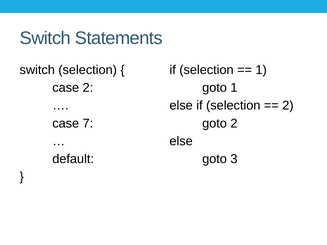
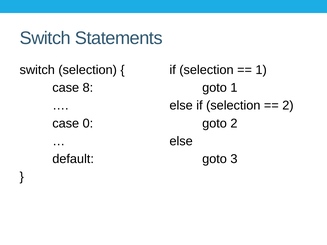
case 2: 2 -> 8 (88, 88)
7: 7 -> 0 (88, 123)
